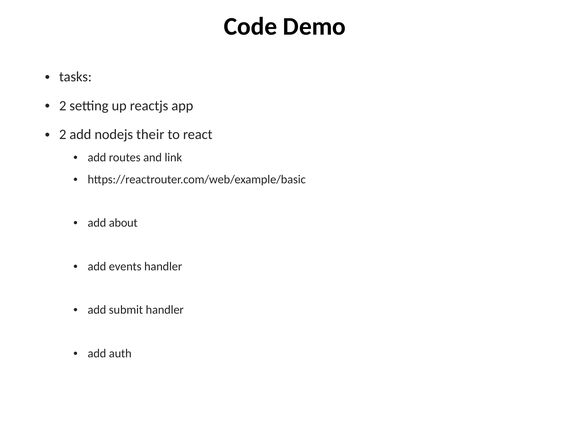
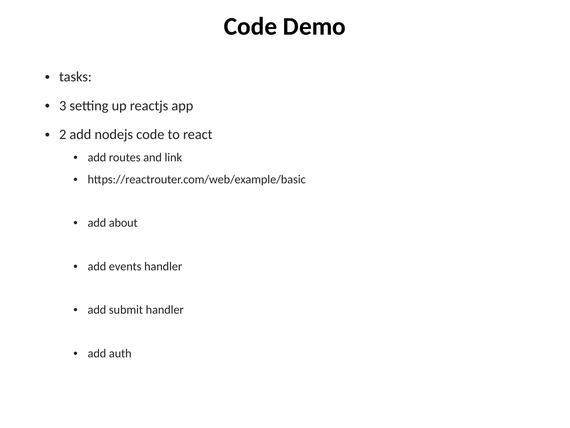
2: 2 -> 3 (63, 106)
nodejs their: their -> code (150, 134)
